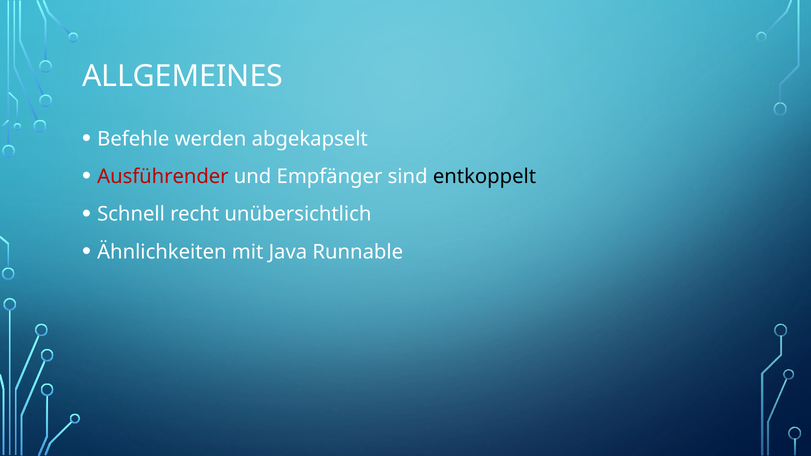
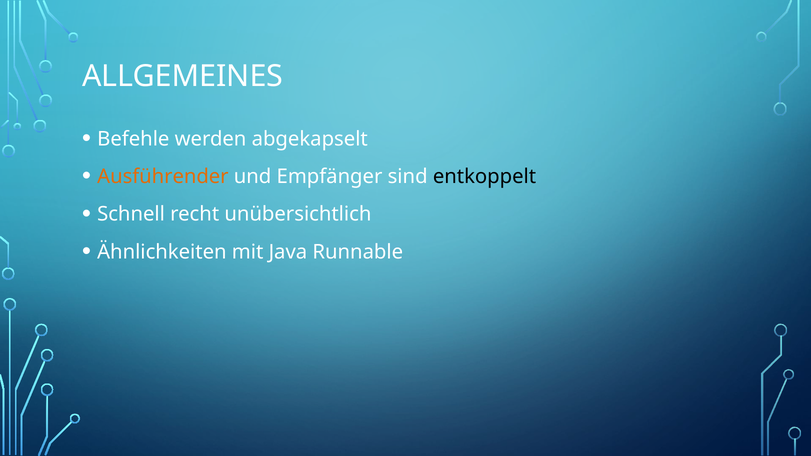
Ausführender colour: red -> orange (163, 177)
